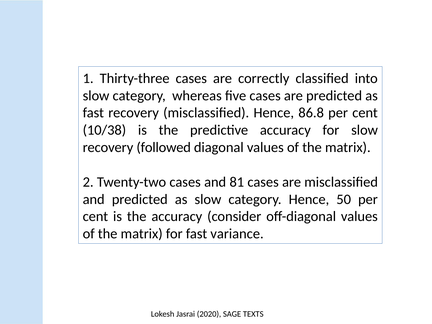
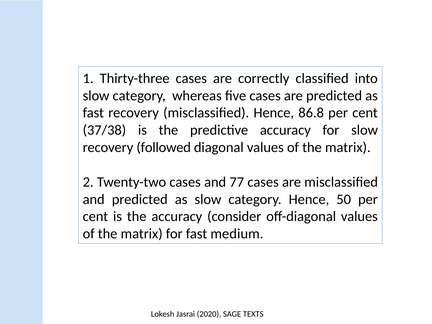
10/38: 10/38 -> 37/38 (104, 130)
81: 81 -> 77 (237, 182)
variance: variance -> medium (237, 234)
